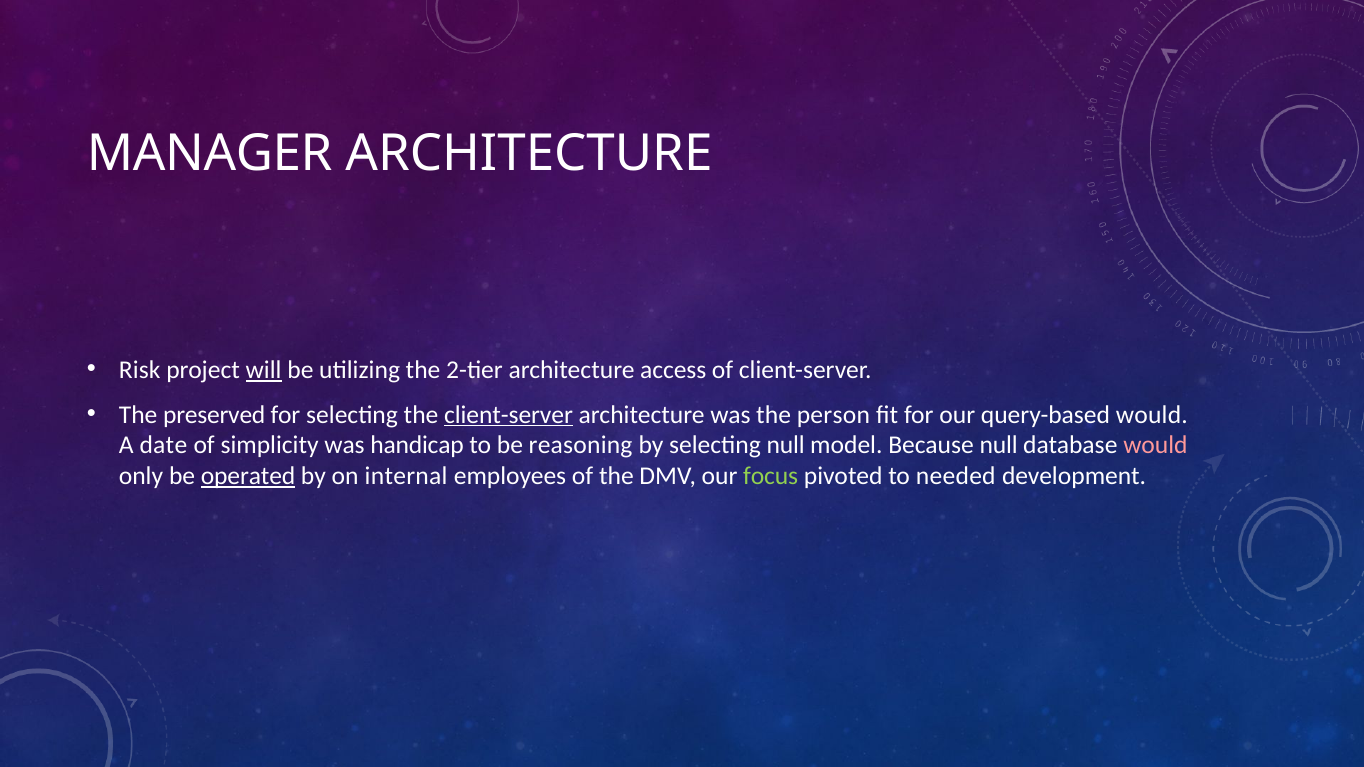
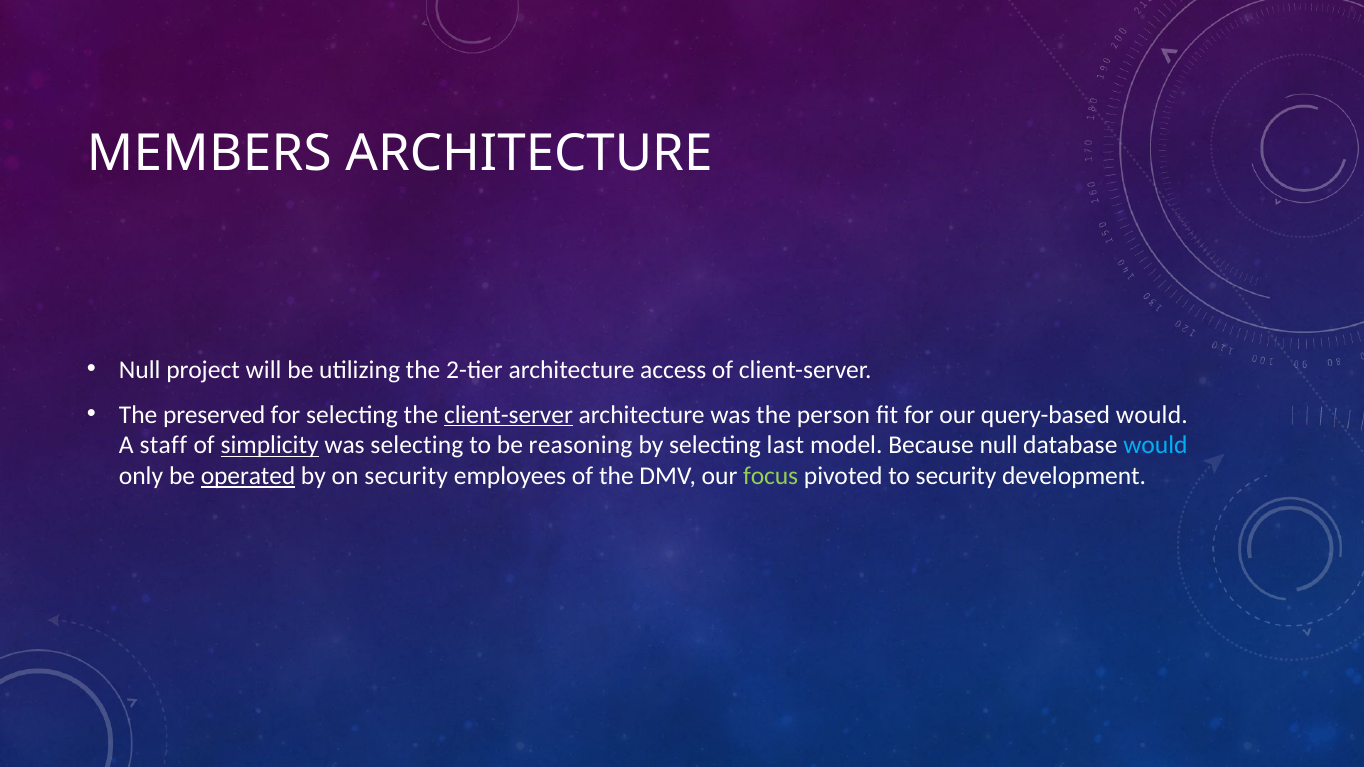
MANAGER: MANAGER -> MEMBERS (209, 153)
Risk: Risk -> Null (140, 370)
will underline: present -> none (264, 370)
date: date -> staff (163, 446)
simplicity underline: none -> present (270, 446)
was handicap: handicap -> selecting (417, 446)
selecting null: null -> last (785, 446)
would colour: pink -> light blue (1155, 446)
on internal: internal -> security (406, 476)
to needed: needed -> security (956, 476)
